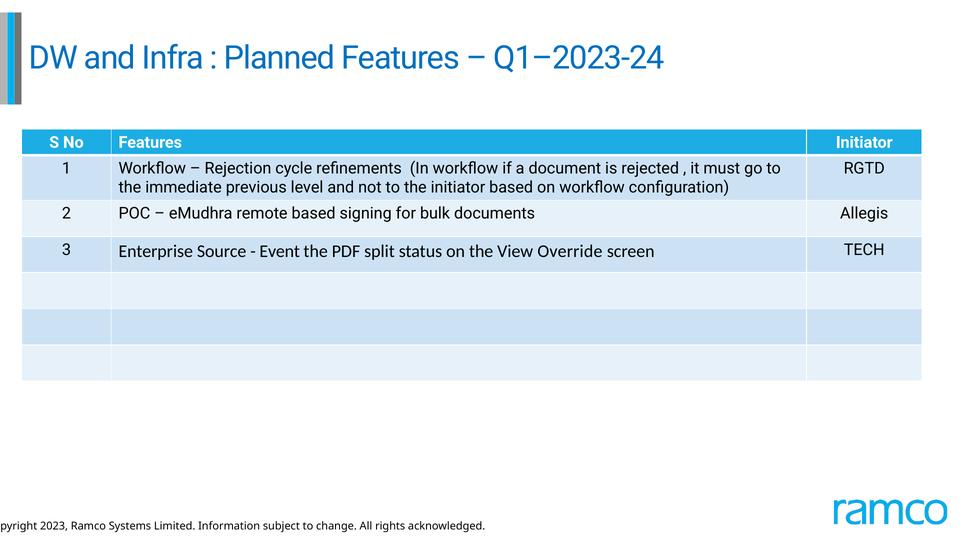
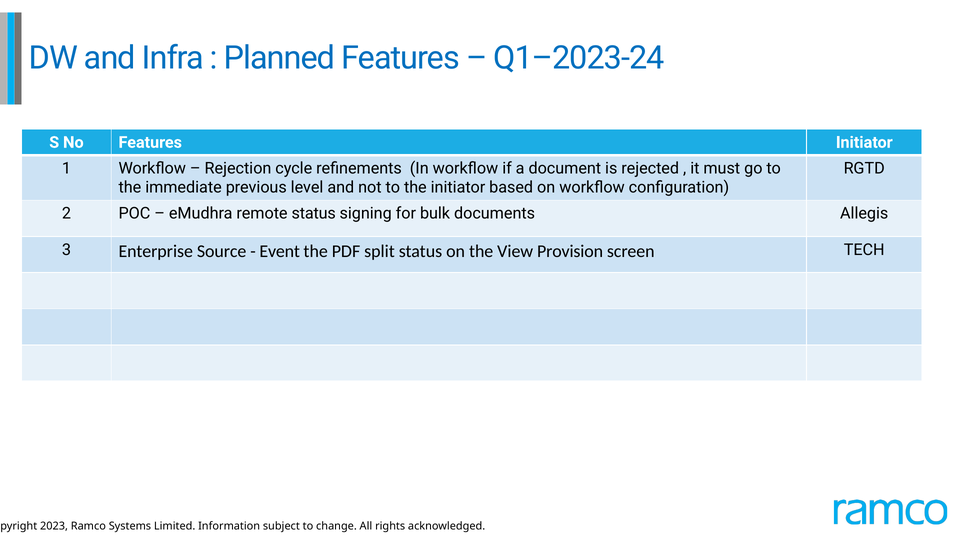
remote based: based -> status (314, 214)
Override: Override -> Provision (570, 251)
